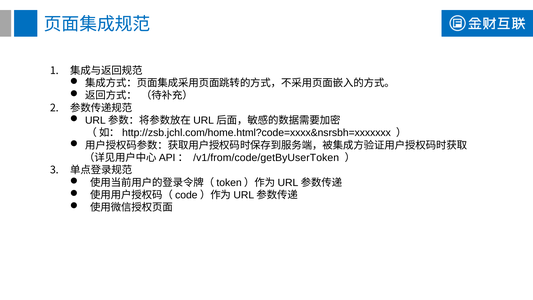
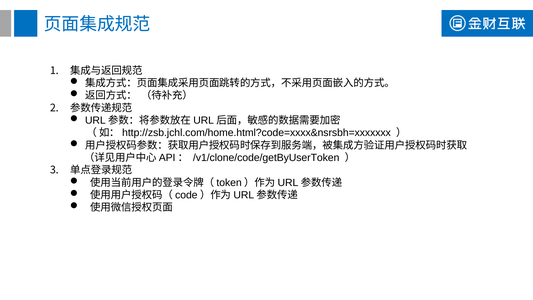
/v1/from/code/getByUserToken: /v1/from/code/getByUserToken -> /v1/clone/code/getByUserToken (266, 158)
